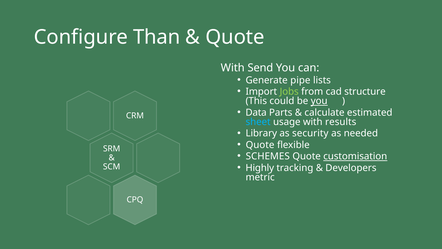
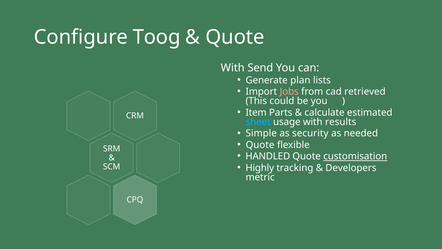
Than: Than -> Toog (157, 37)
pipe: pipe -> plan (300, 80)
Jobs colour: light green -> pink (289, 92)
structure: structure -> retrieved (365, 92)
you underline: present -> none (319, 101)
Data: Data -> Item (256, 112)
Library: Library -> Simple (261, 133)
SCHEMES: SCHEMES -> HANDLED (268, 156)
